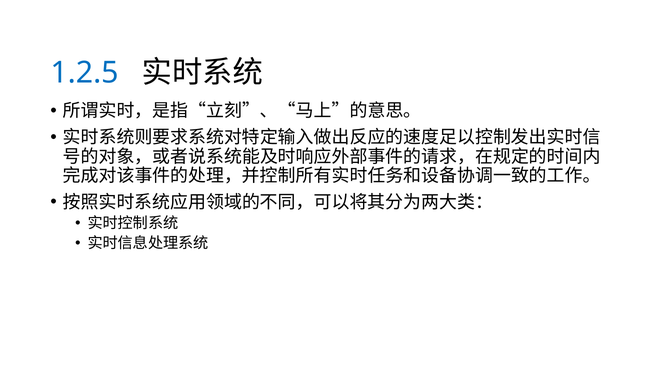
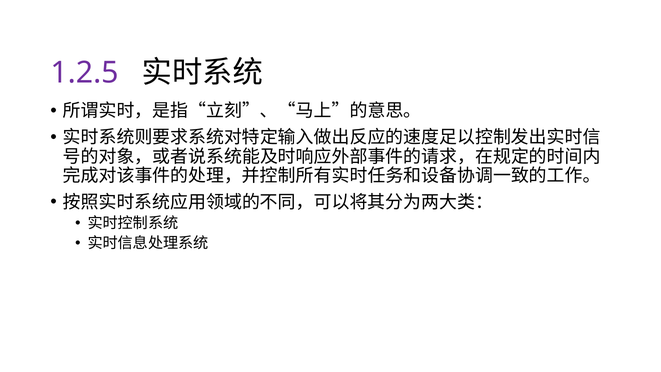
1.2.5 colour: blue -> purple (84, 73)
